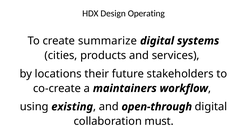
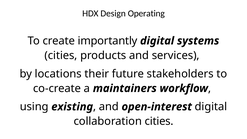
summarize: summarize -> importantly (108, 41)
open-through: open-through -> open-interest (157, 107)
collaboration must: must -> cities (159, 121)
